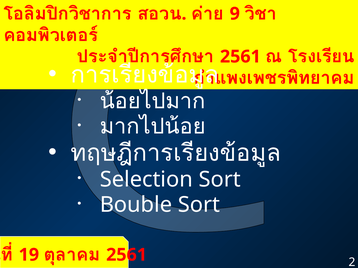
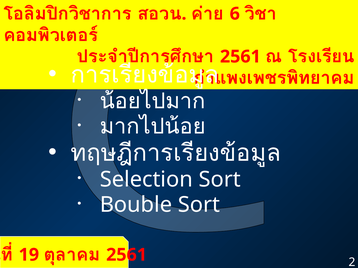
9: 9 -> 6 (235, 14)
